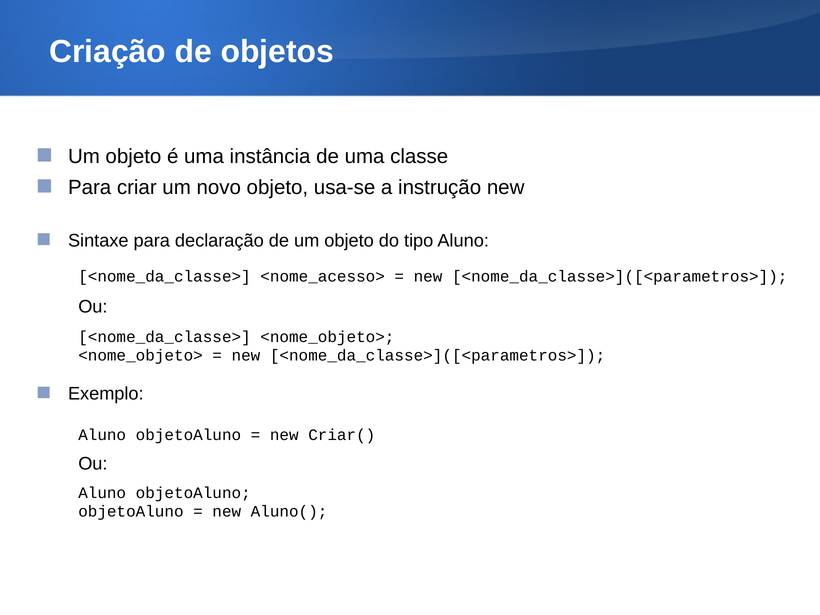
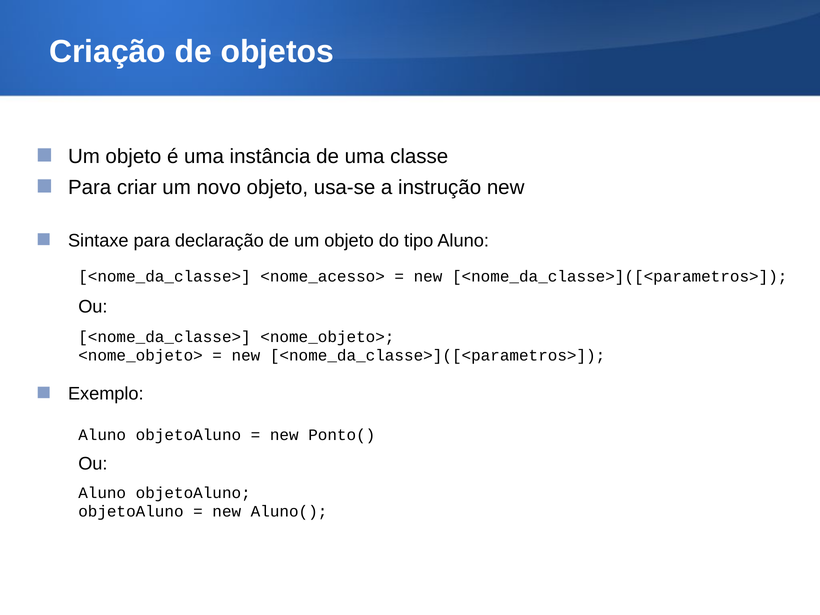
Criar(: Criar( -> Ponto( (342, 435)
